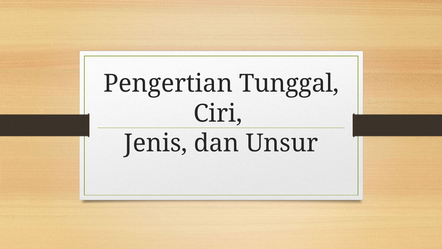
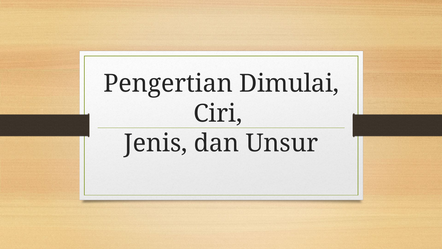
Tunggal: Tunggal -> Dimulai (289, 84)
